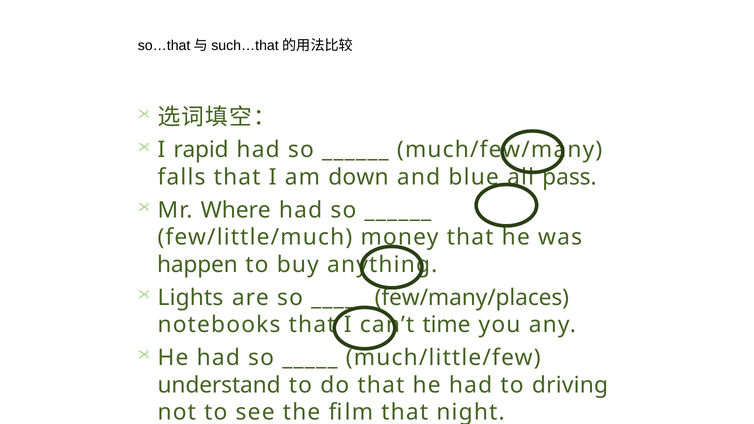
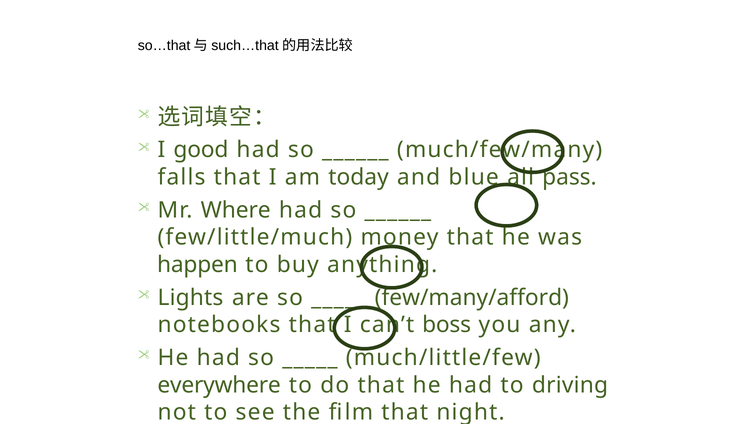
rapid: rapid -> good (201, 150)
down: down -> today (359, 177)
few/many/places: few/many/places -> few/many/afford (472, 298)
time: time -> boss (447, 325)
understand: understand -> everywhere (219, 385)
